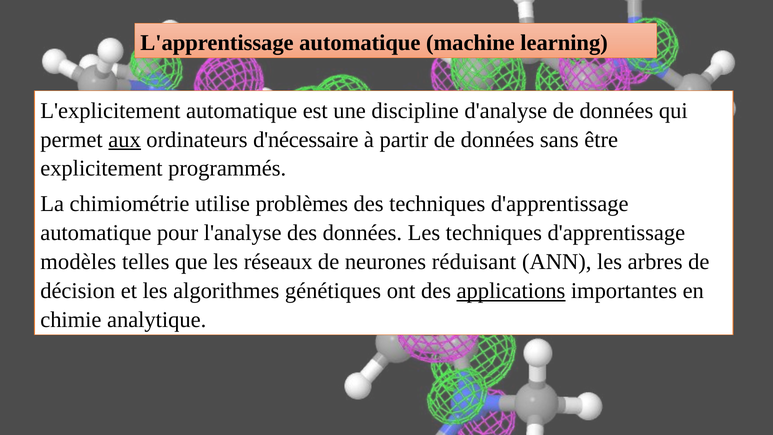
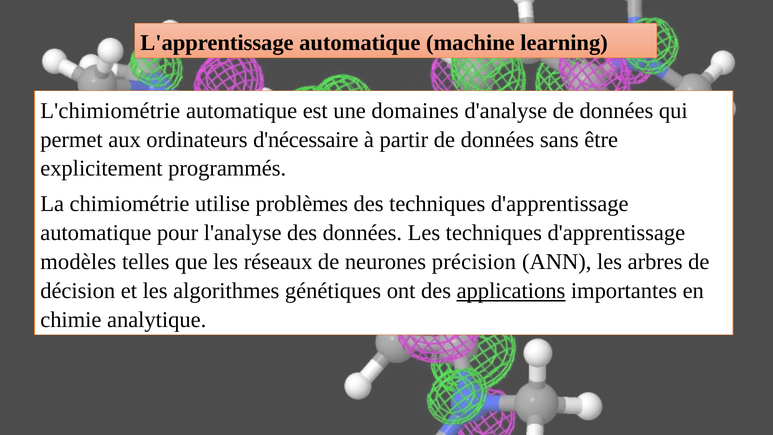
L'explicitement: L'explicitement -> L'chimiométrie (110, 111)
discipline: discipline -> domaines (415, 111)
aux underline: present -> none (125, 140)
réduisant: réduisant -> précision (474, 262)
